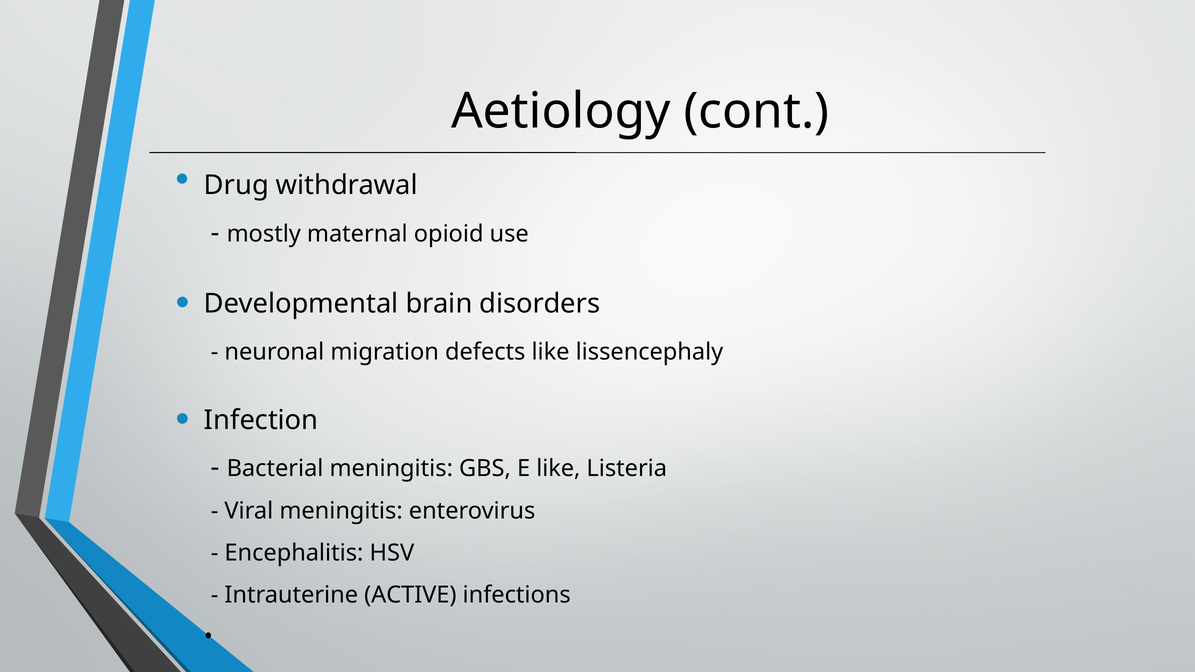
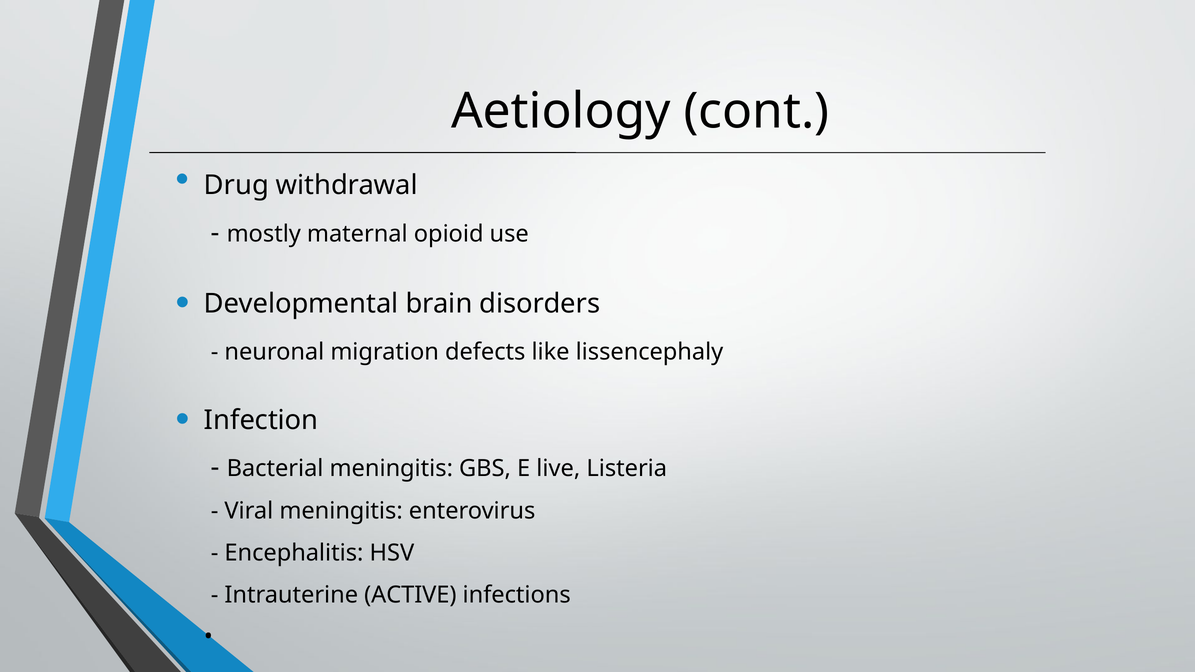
E like: like -> live (558, 469)
